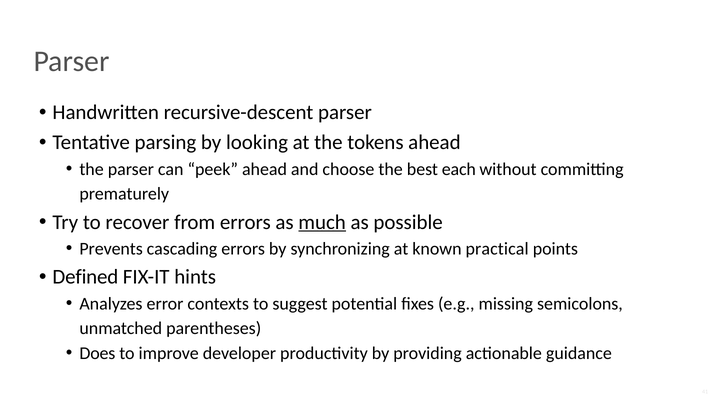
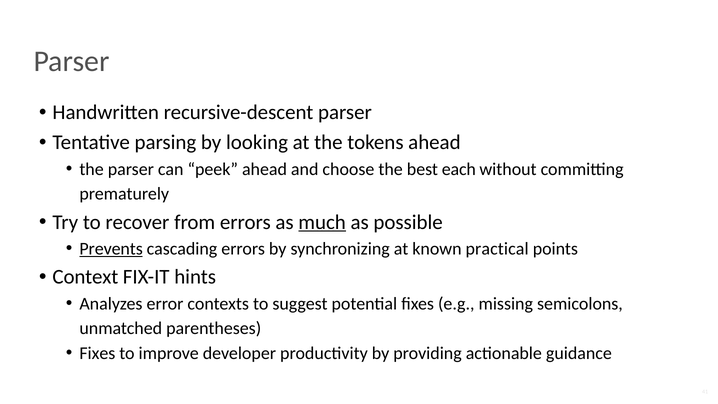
Prevents underline: none -> present (111, 249)
Defined: Defined -> Context (85, 277)
Does: Does -> Fixes (97, 353)
